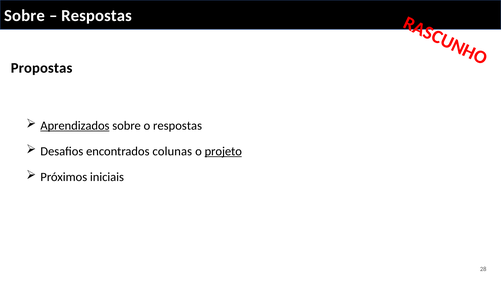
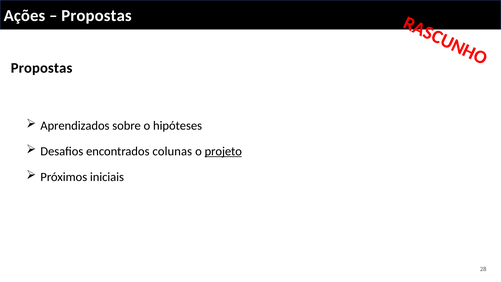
Sobre: Sobre -> Ações (24, 16)
Respostas: Respostas -> Propostas (96, 16)
Aprendizados underline: present -> none (75, 126)
o respostas: respostas -> hipóteses (178, 126)
